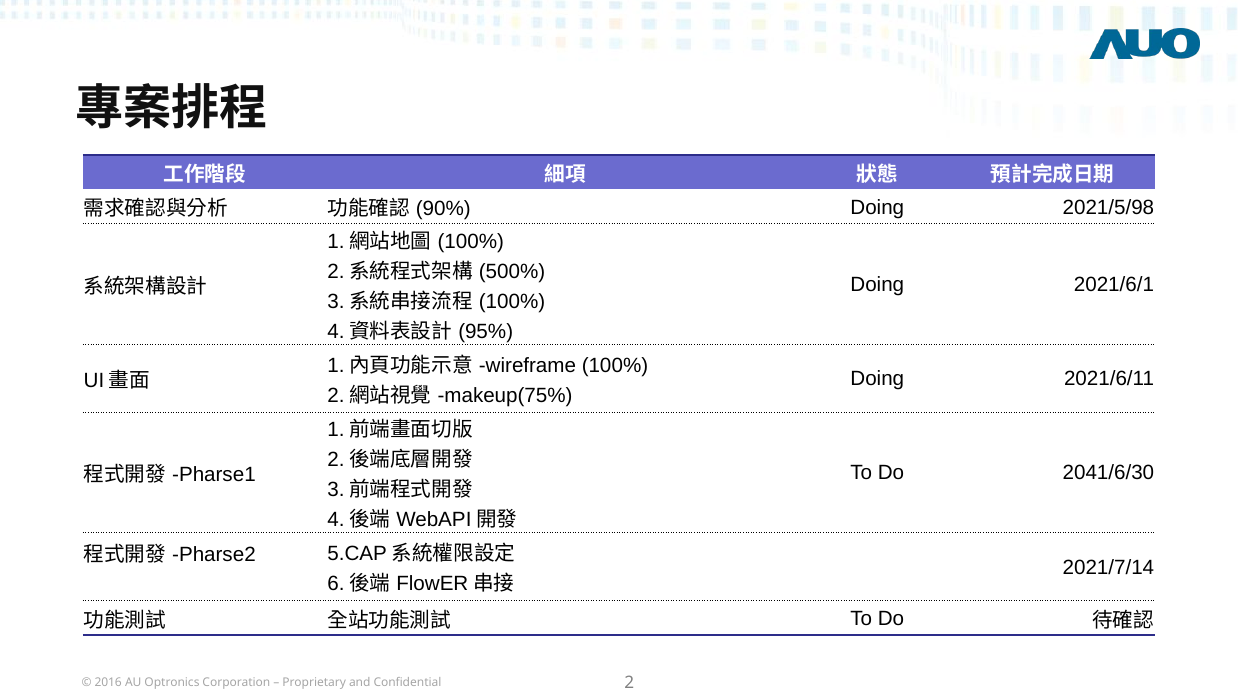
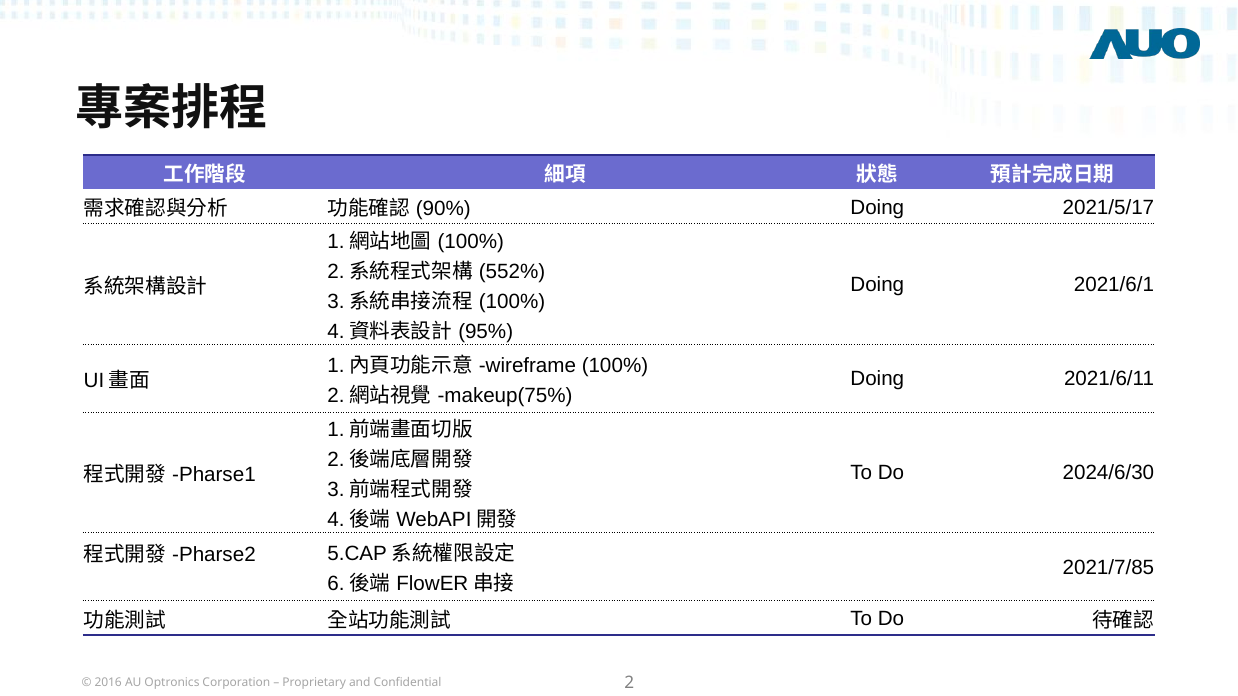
2021/5/98: 2021/5/98 -> 2021/5/17 (1108, 207)
500%: 500% -> 552% (512, 272)
2041/6/30: 2041/6/30 -> 2024/6/30 (1108, 473)
2021/7/14: 2021/7/14 -> 2021/7/85 (1108, 568)
